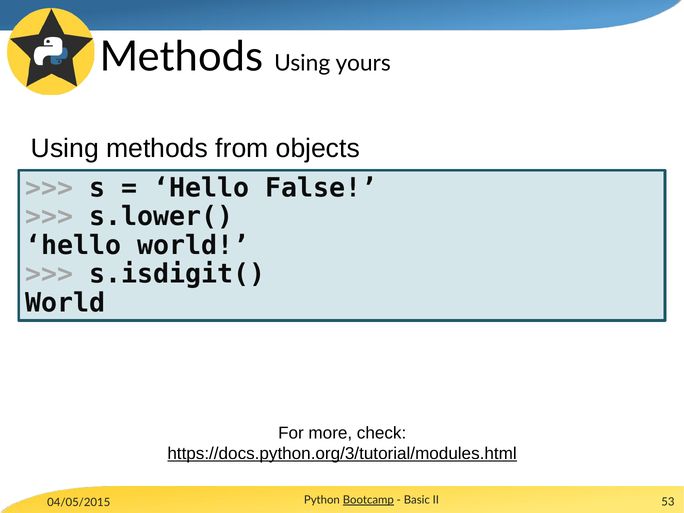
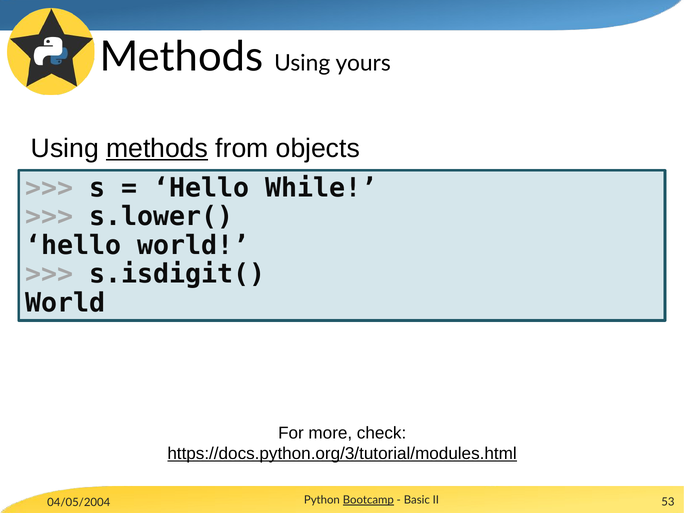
methods underline: none -> present (157, 148)
False: False -> While (321, 188)
04/05/2015: 04/05/2015 -> 04/05/2004 (79, 502)
